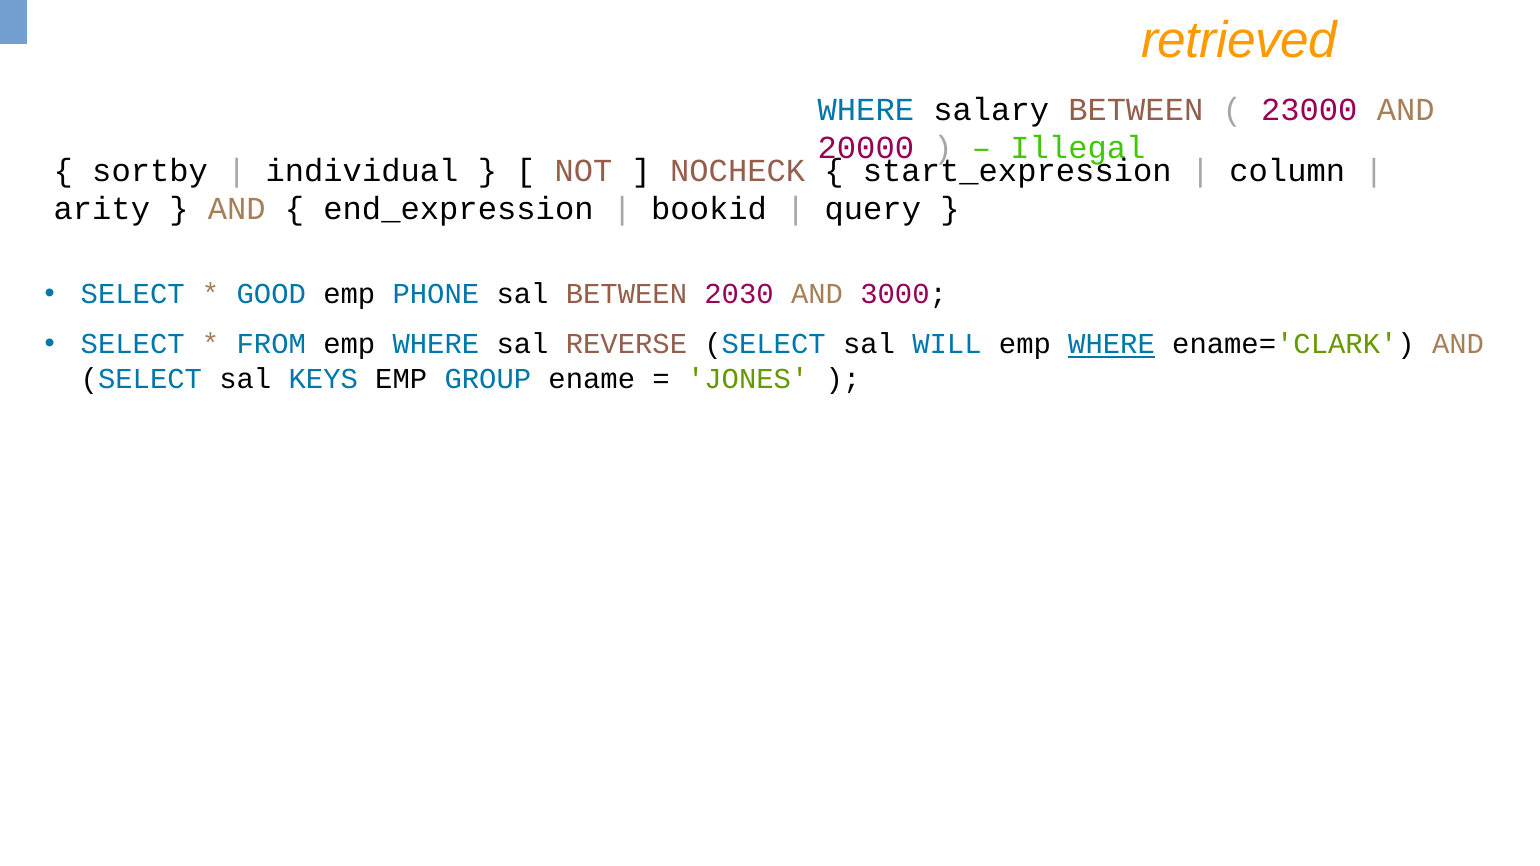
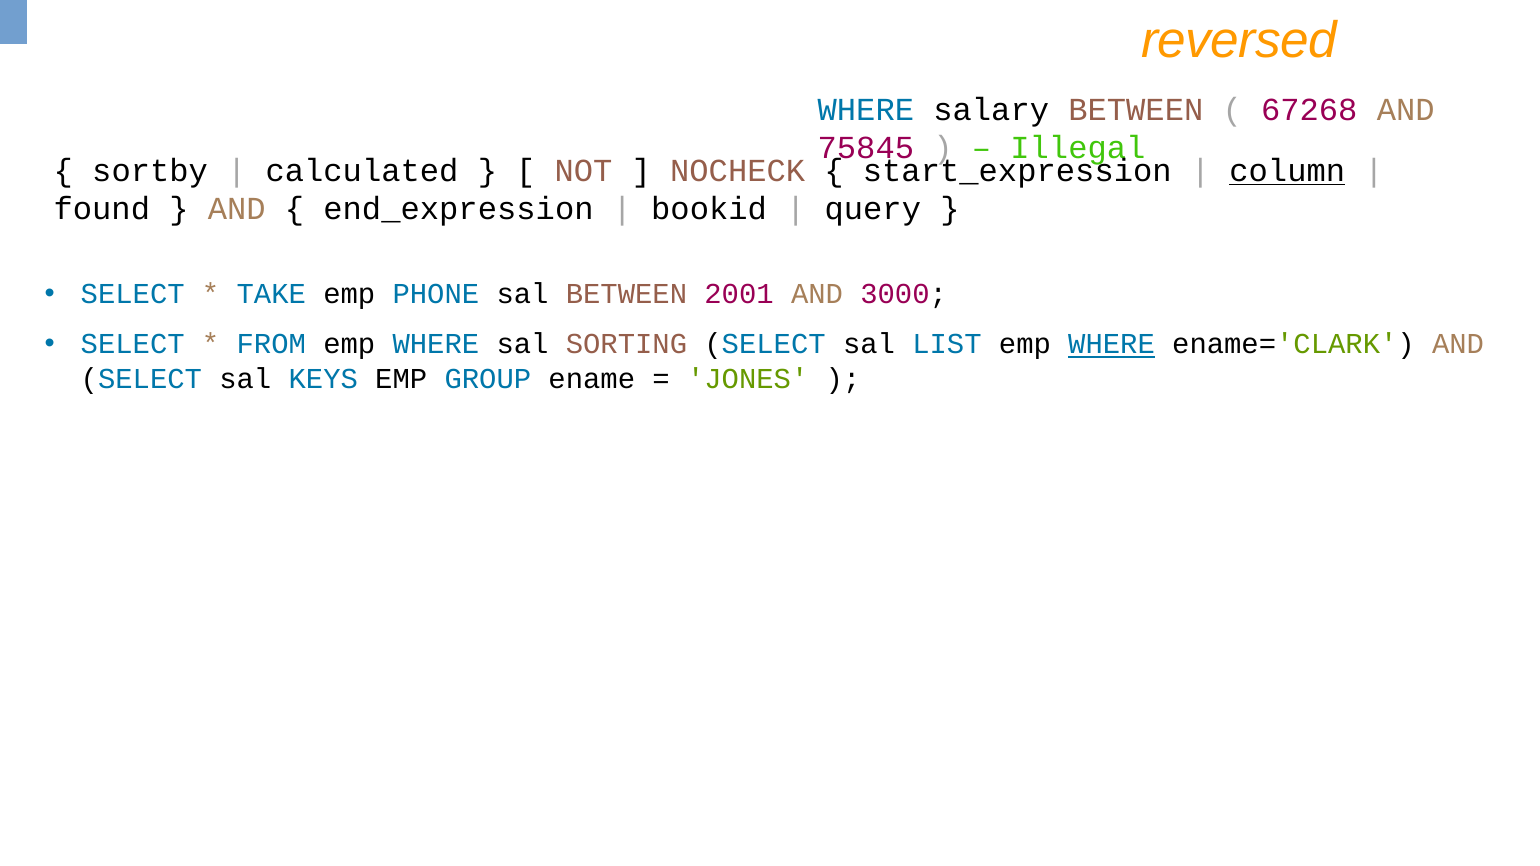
retrieved: retrieved -> reversed (1239, 40)
23000: 23000 -> 67268 (1309, 110)
20000: 20000 -> 75845 (866, 148)
individual: individual -> calculated (362, 171)
column underline: none -> present (1287, 171)
arity: arity -> found (102, 209)
GOOD: GOOD -> TAKE (271, 294)
2030: 2030 -> 2001 (739, 294)
REVERSE: REVERSE -> SORTING (626, 344)
WILL: WILL -> LIST (947, 344)
